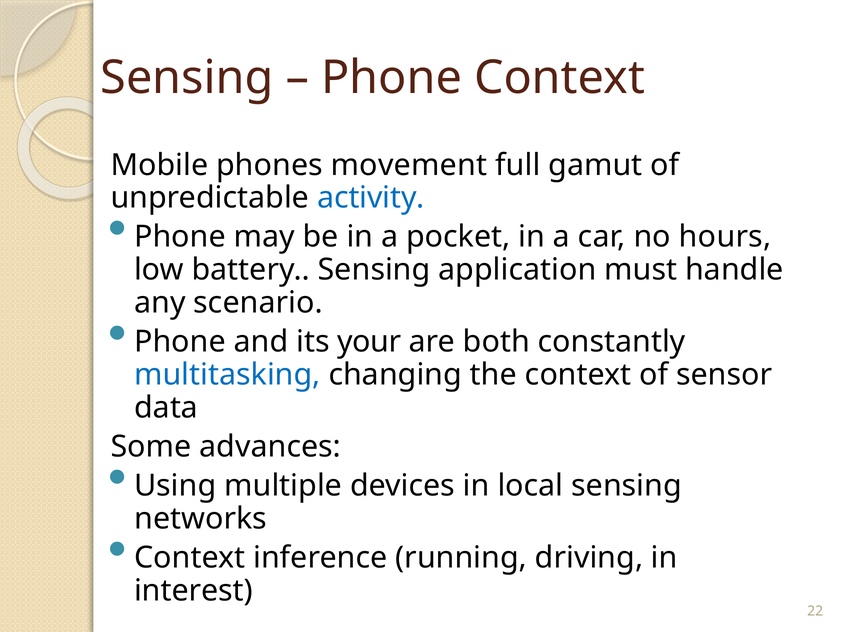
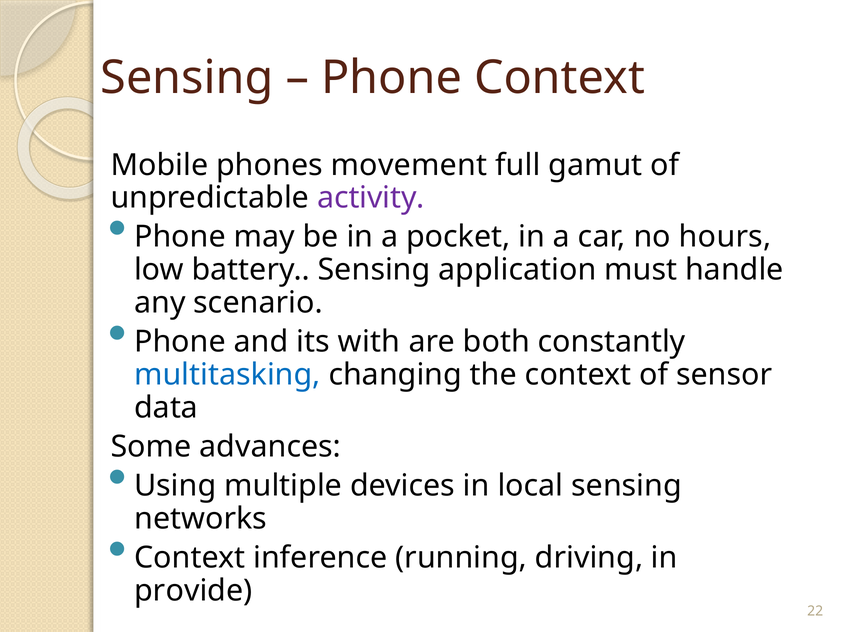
activity colour: blue -> purple (371, 198)
your: your -> with (369, 342)
interest: interest -> provide (193, 591)
